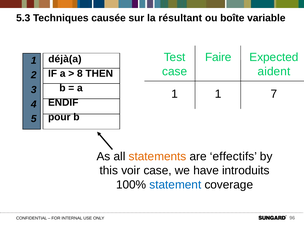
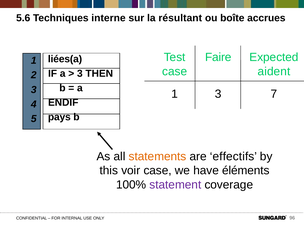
5.3: 5.3 -> 5.6 (23, 18)
causée: causée -> interne (108, 18)
variable: variable -> accrues (266, 18)
déjà(a: déjà(a -> liées(a (65, 59)
8: 8 -> 3 (80, 74)
1 1: 1 -> 3 (218, 94)
pour: pour -> pays (59, 117)
introduits: introduits -> éléments (246, 171)
statement colour: blue -> purple (175, 185)
